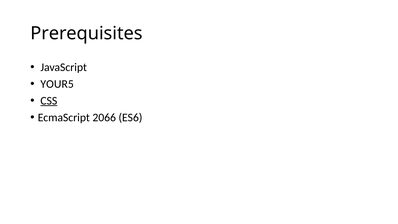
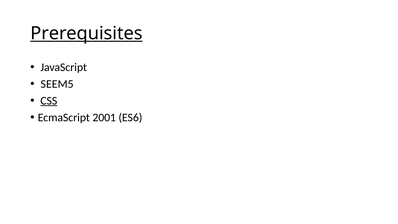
Prerequisites underline: none -> present (86, 33)
YOUR5: YOUR5 -> SEEM5 (57, 84)
2066: 2066 -> 2001 (104, 117)
